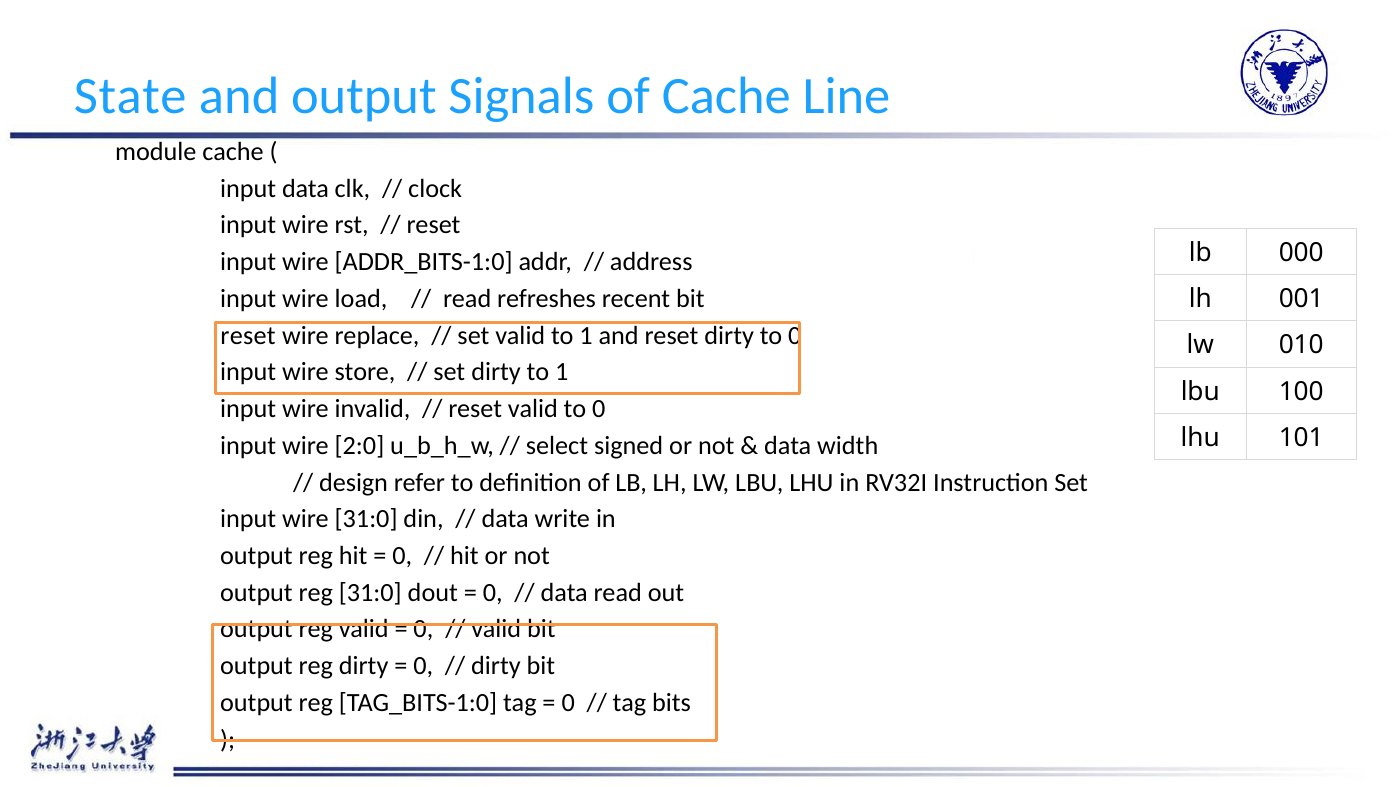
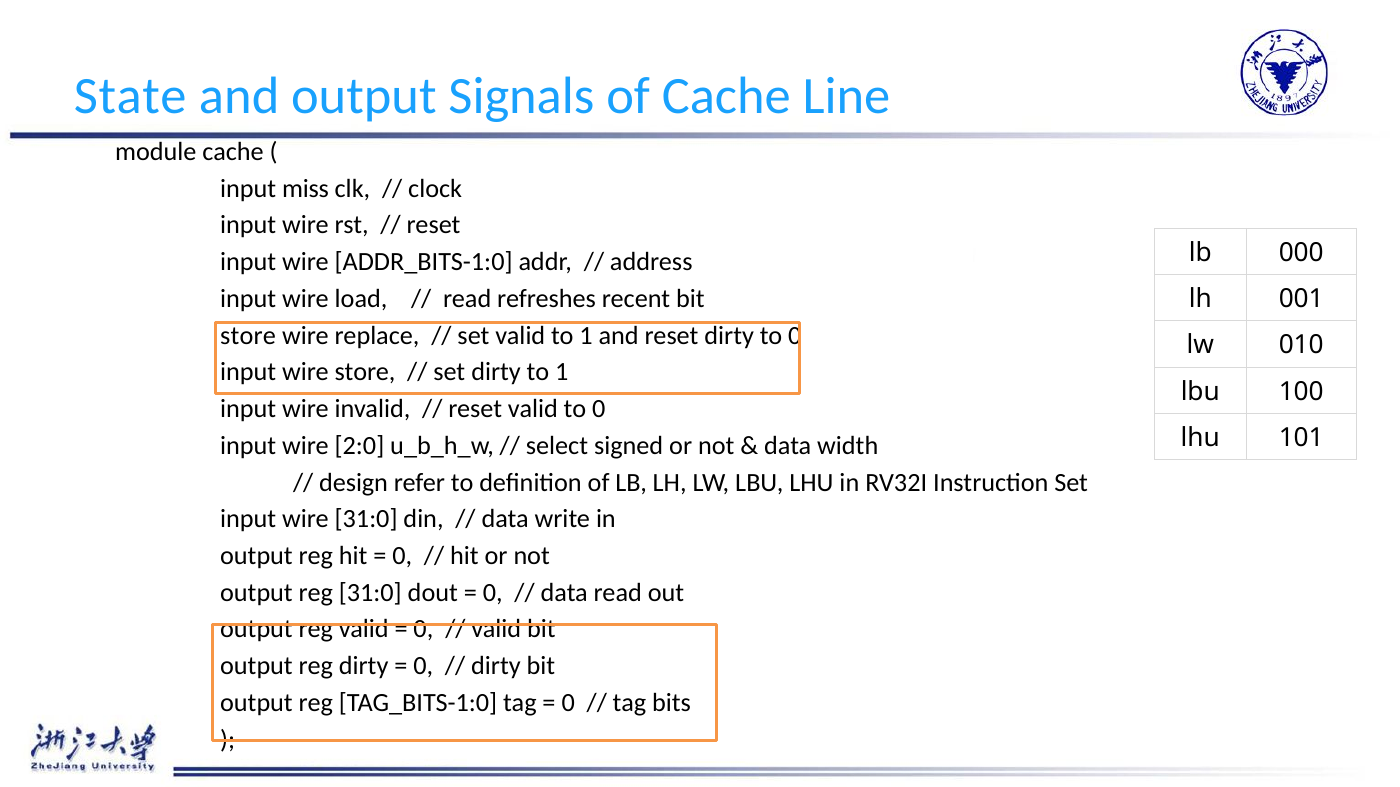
input data: data -> miss (306, 189)
reset: reset -> store (248, 336)
